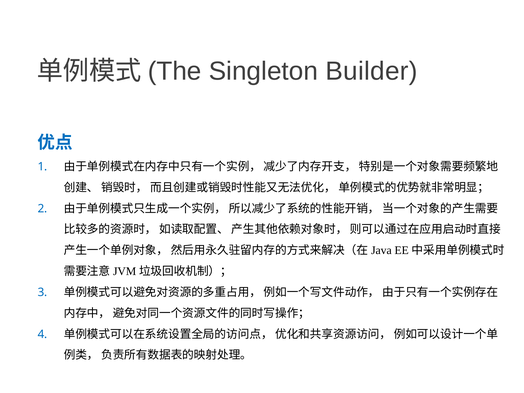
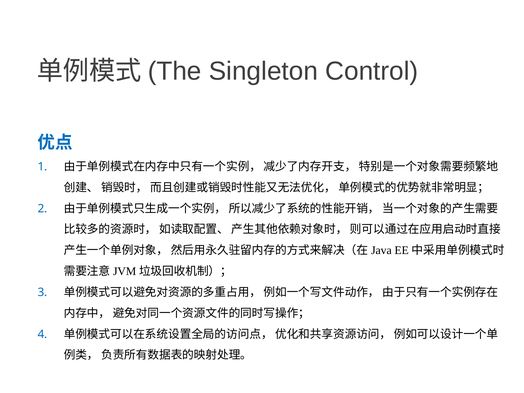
Builder: Builder -> Control (372, 71)
